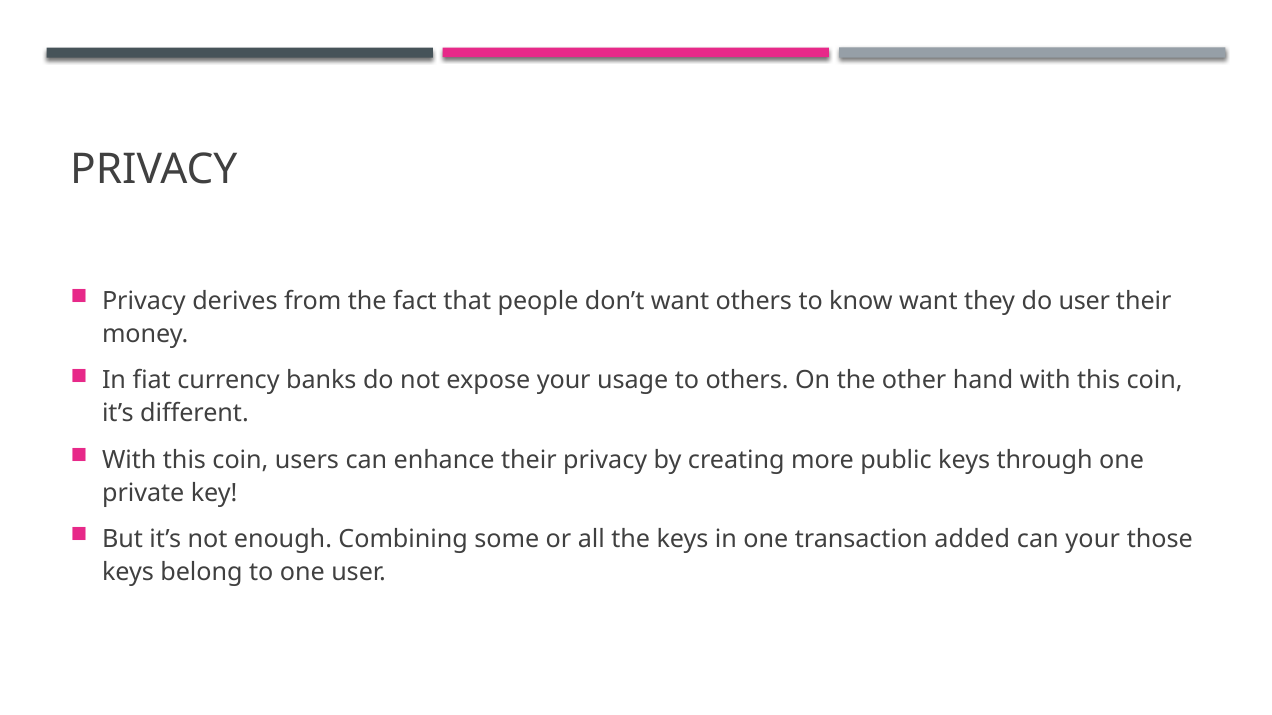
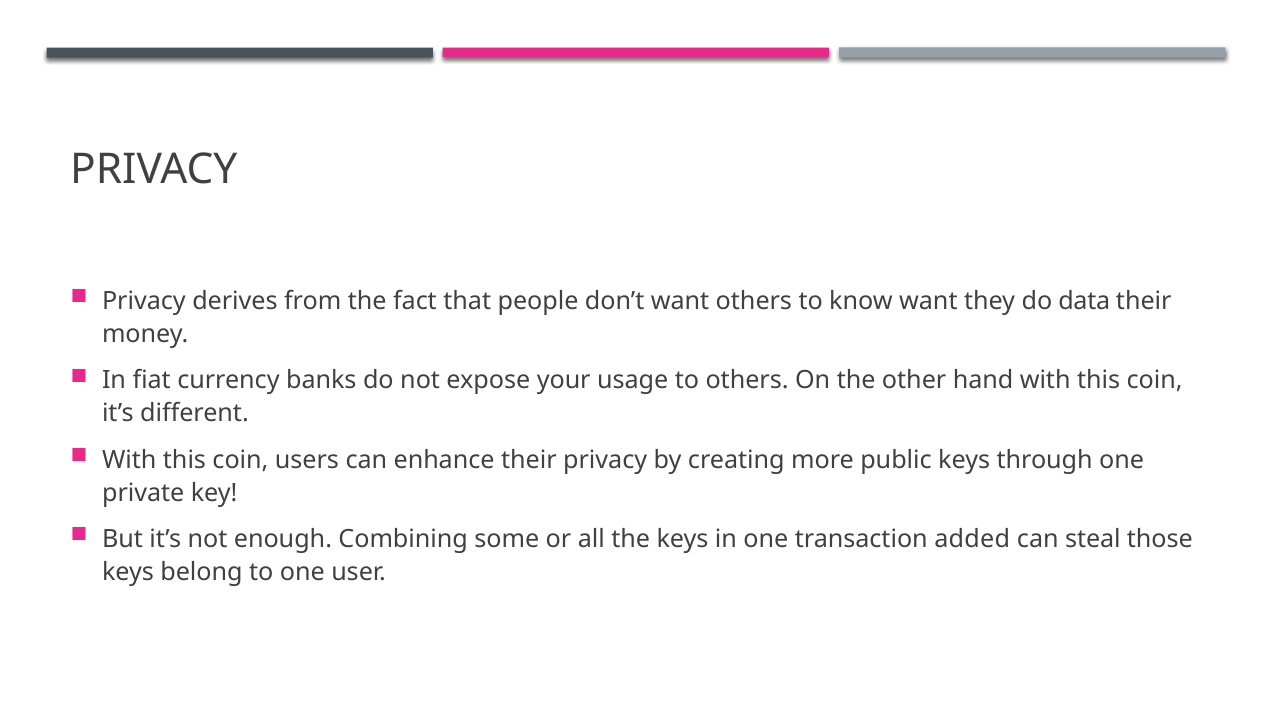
do user: user -> data (1084, 301)
can your: your -> steal (1093, 540)
